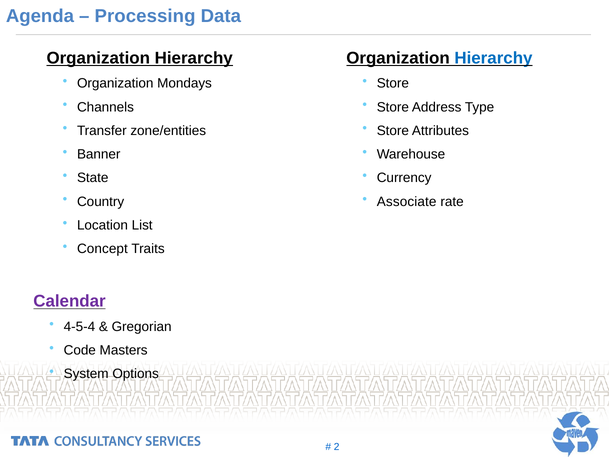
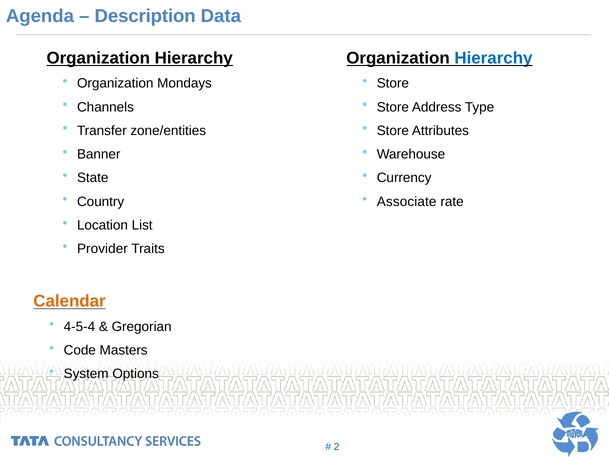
Processing: Processing -> Description (145, 16)
Concept: Concept -> Provider (102, 249)
Calendar colour: purple -> orange (69, 301)
